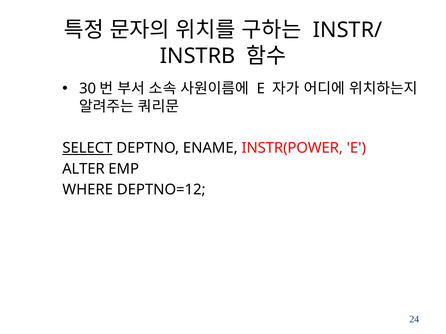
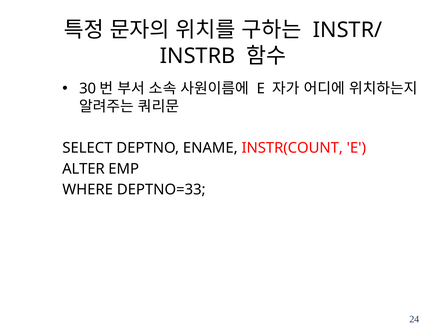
SELECT underline: present -> none (87, 148)
INSTR(POWER: INSTR(POWER -> INSTR(COUNT (292, 148)
DEPTNO=12: DEPTNO=12 -> DEPTNO=33 (161, 190)
